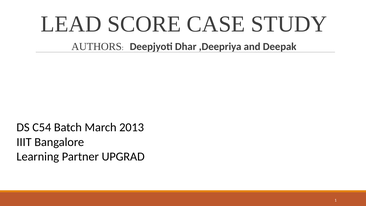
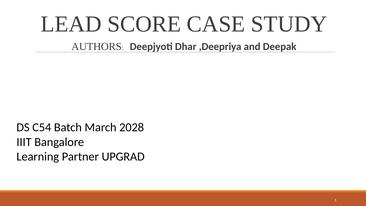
2013: 2013 -> 2028 (132, 127)
